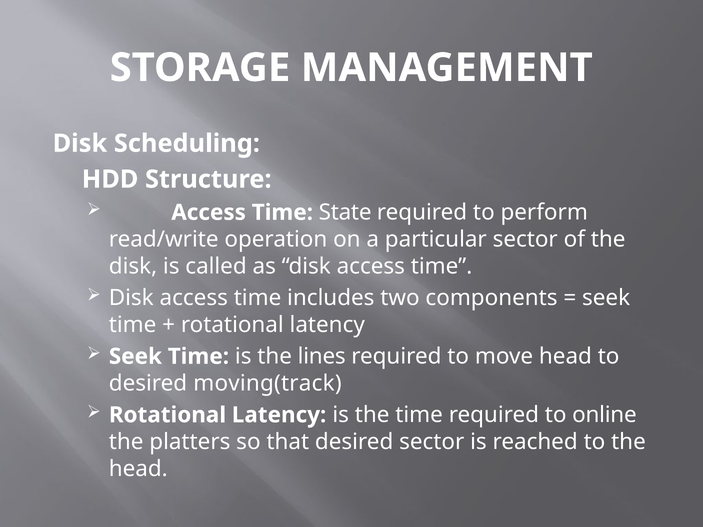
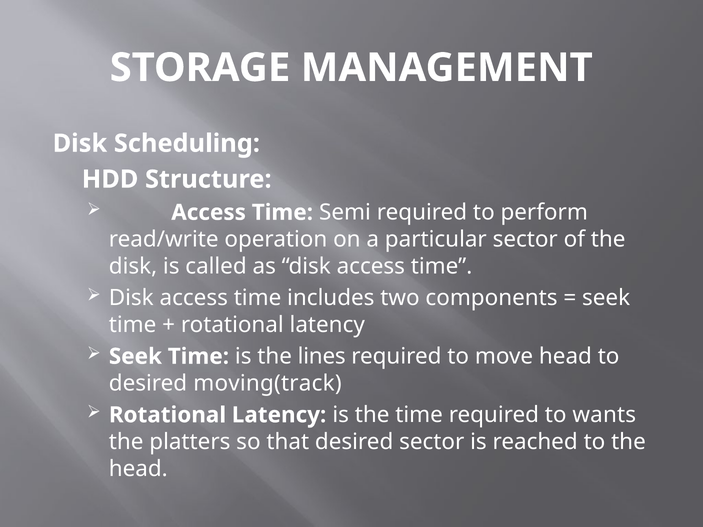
State: State -> Semi (345, 213)
online: online -> wants (604, 415)
